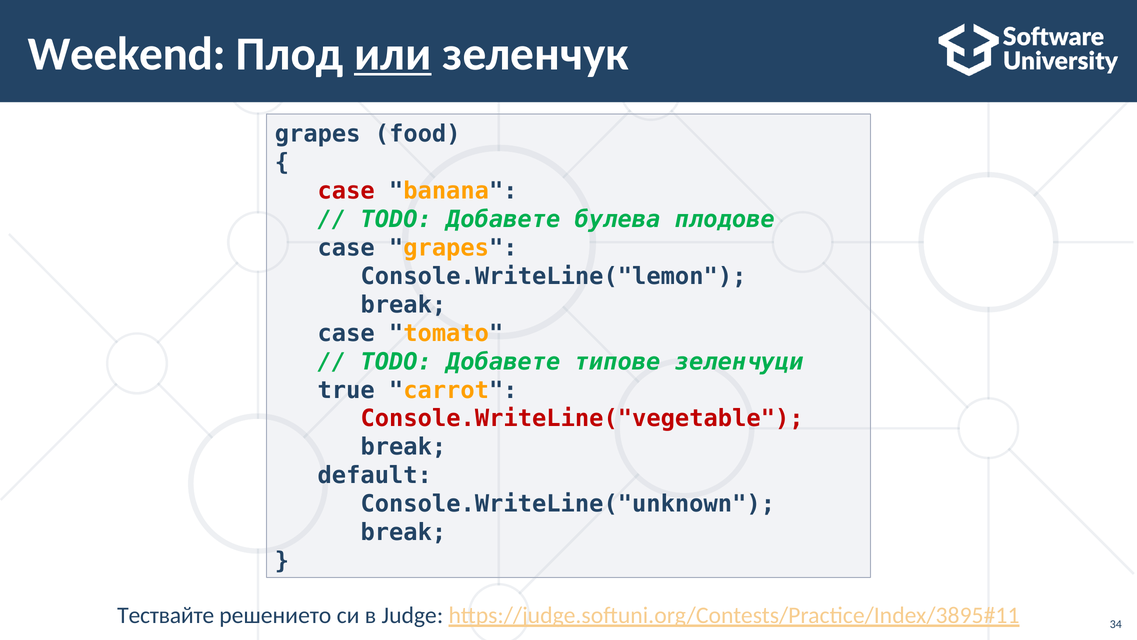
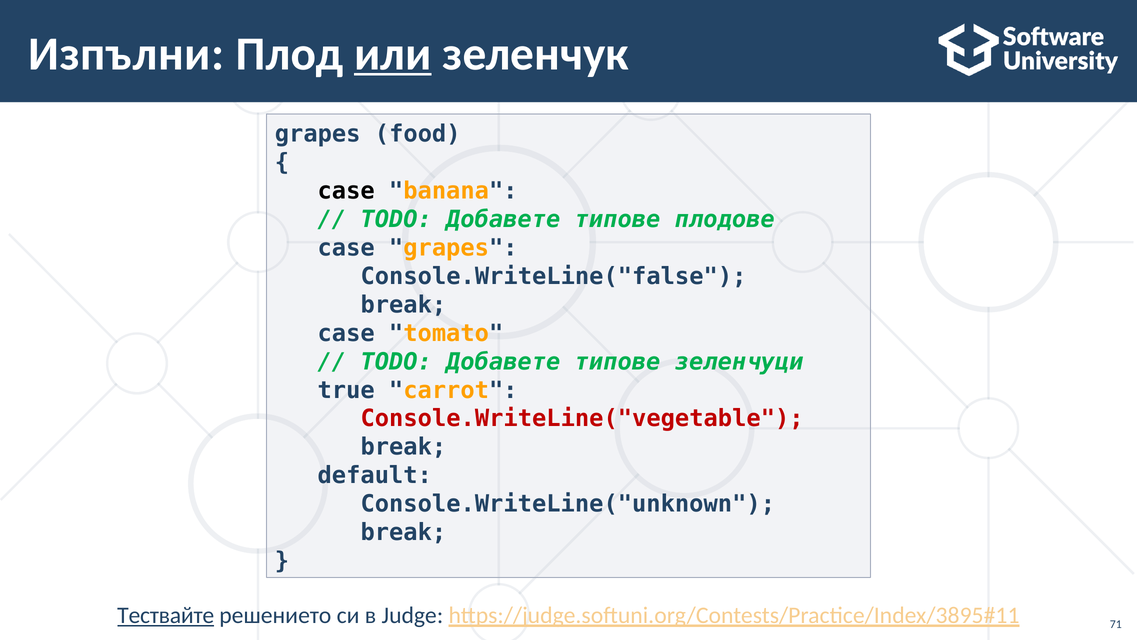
Weekend: Weekend -> Изпълни (126, 54)
case colour: red -> black (346, 191)
булева: булева -> типове (618, 219)
Console.WriteLine("lemon: Console.WriteLine("lemon -> Console.WriteLine("false (553, 276)
Тествайте underline: none -> present (166, 615)
34: 34 -> 71 (1116, 624)
